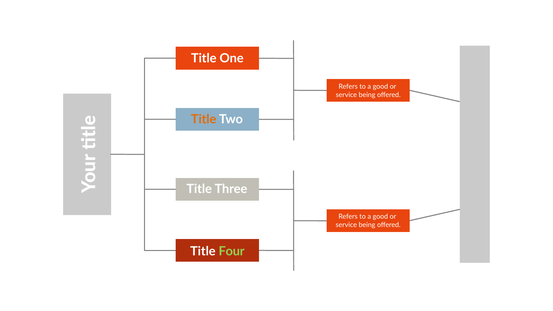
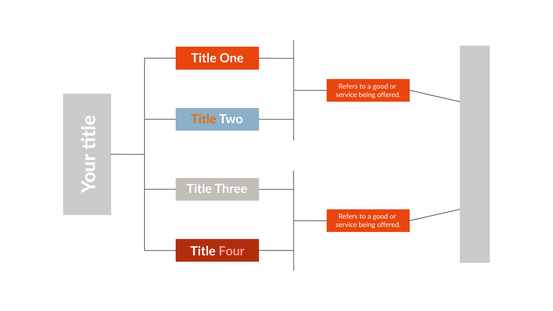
Four colour: light green -> pink (232, 251)
